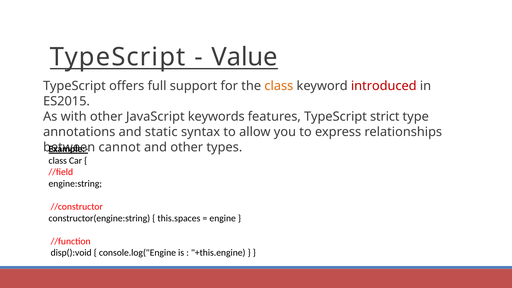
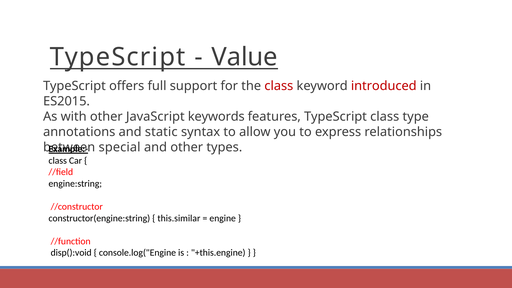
class colour: orange -> red (279, 86)
TypeScript strict: strict -> class (385, 117)
cannot: cannot -> special (120, 147)
this.spaces: this.spaces -> this.similar (179, 218)
